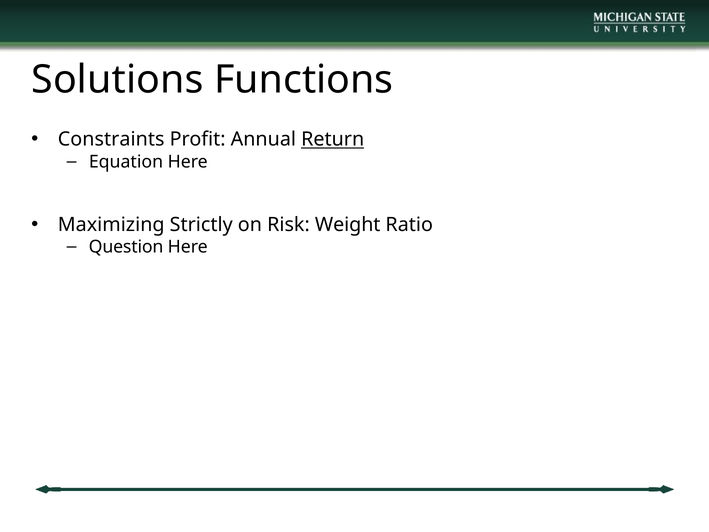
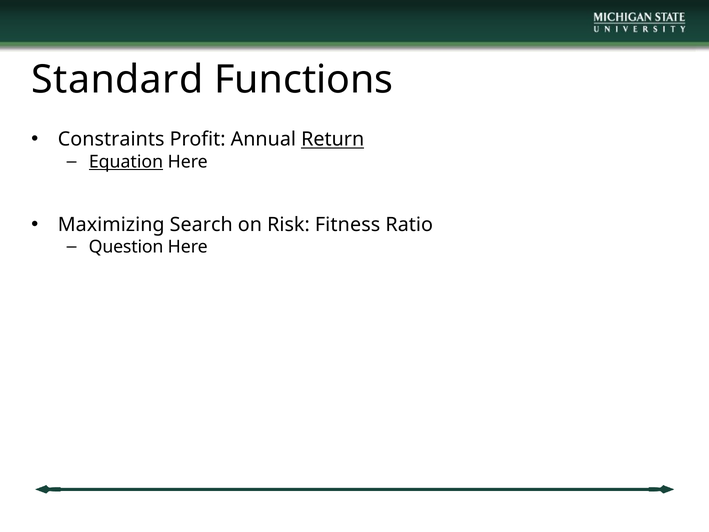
Solutions: Solutions -> Standard (117, 79)
Equation underline: none -> present (126, 162)
Strictly: Strictly -> Search (201, 225)
Weight: Weight -> Fitness (348, 225)
